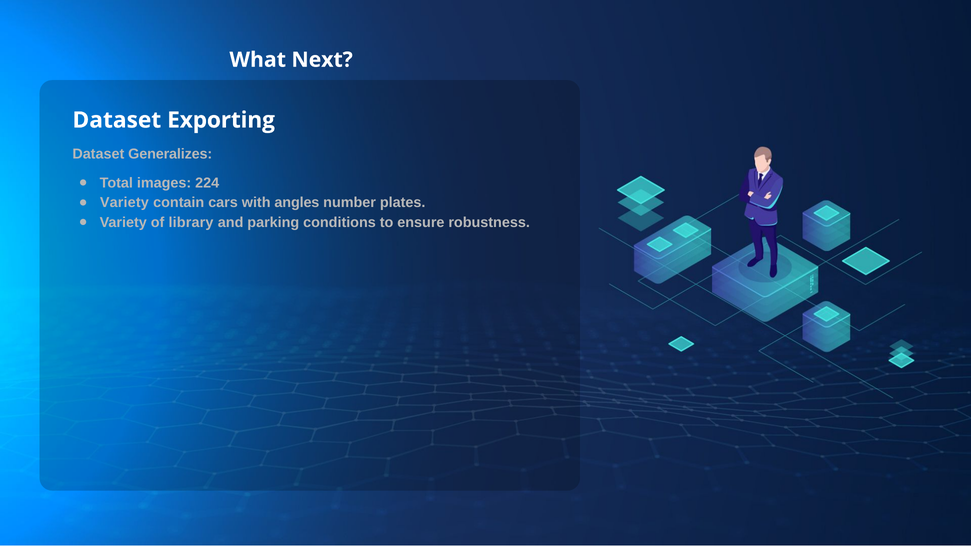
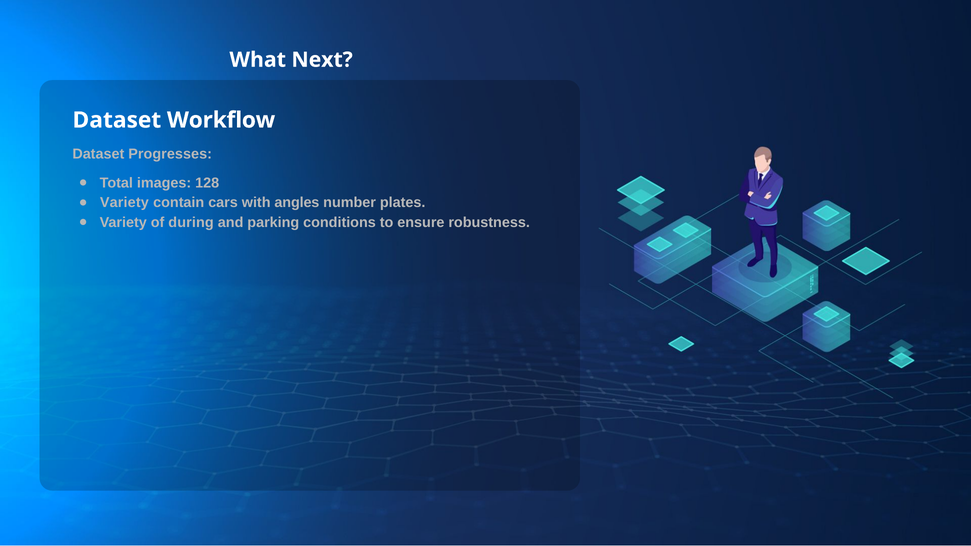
Exporting: Exporting -> Workflow (221, 120)
Generalizes: Generalizes -> Progresses (170, 154)
224: 224 -> 128 (207, 183)
library: library -> during (191, 223)
